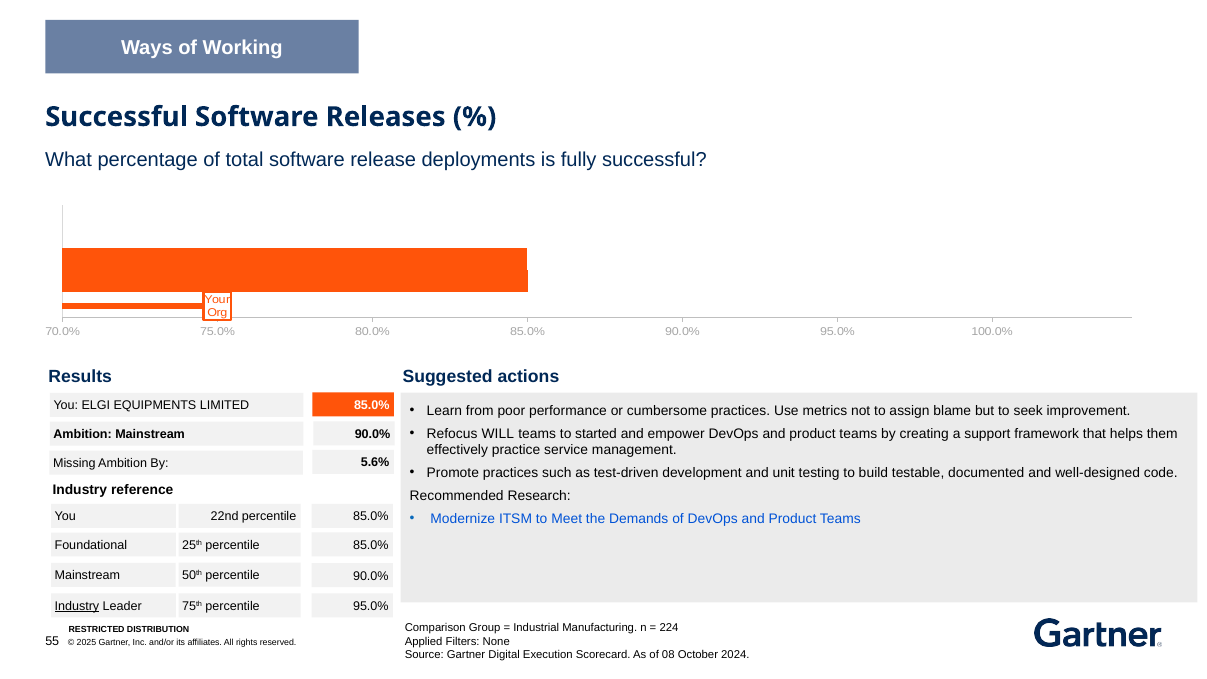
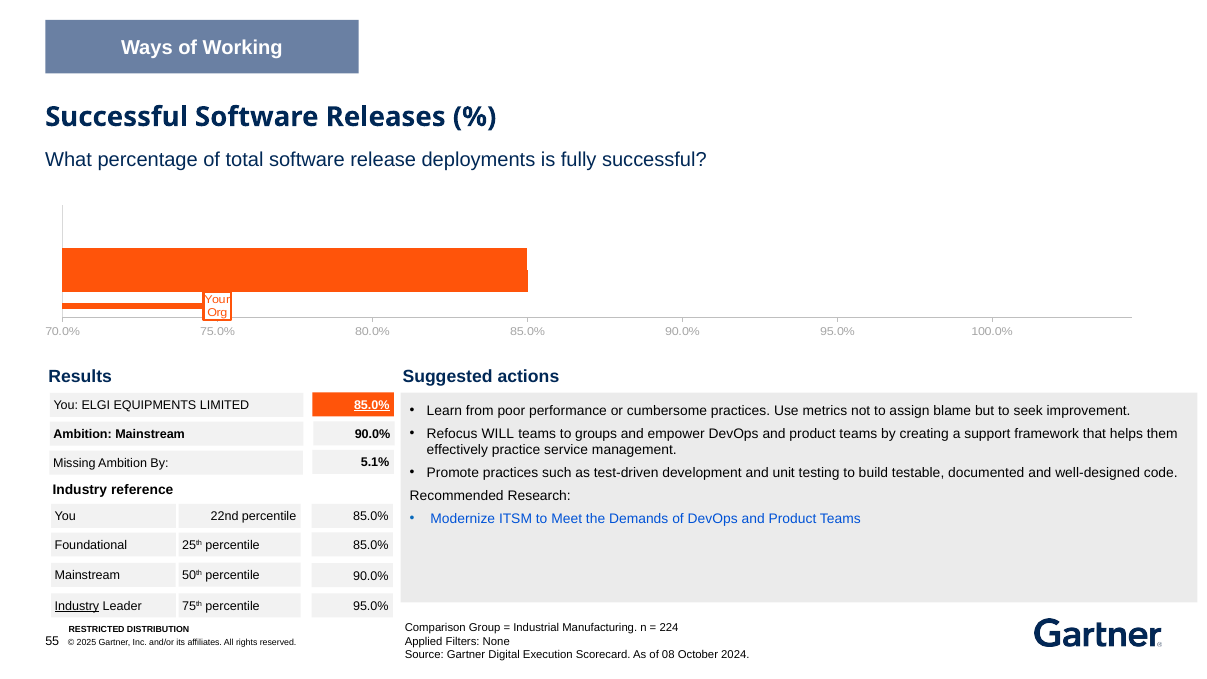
85.0% underline: none -> present (372, 405)
started: started -> groups (596, 434)
5.6%: 5.6% -> 5.1% (375, 463)
